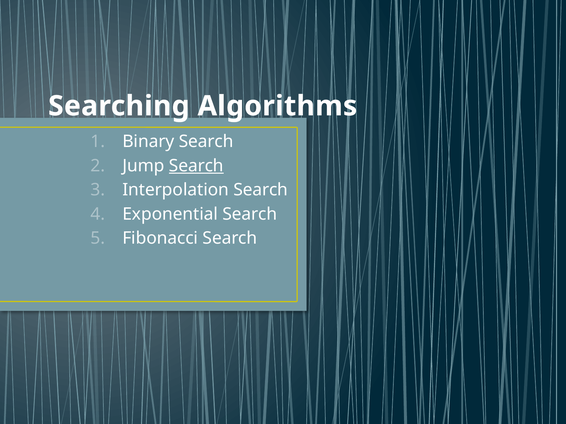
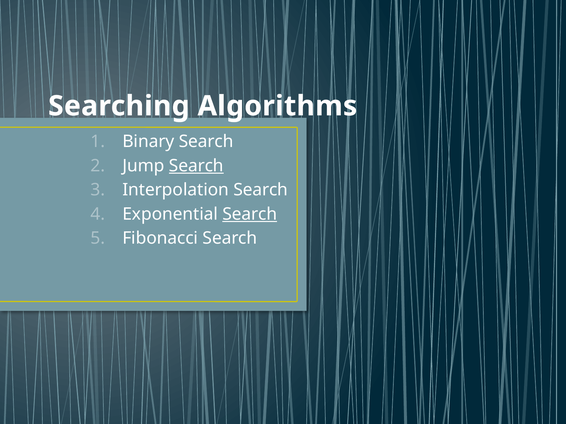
Search underline: none -> present (250, 214)
